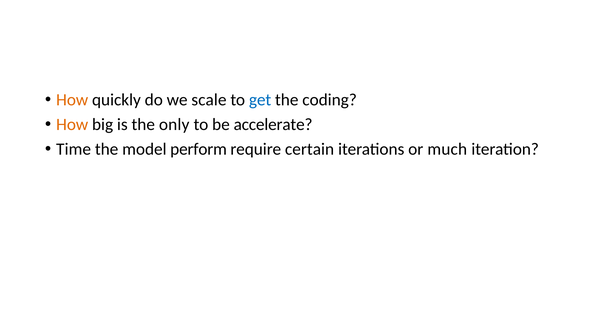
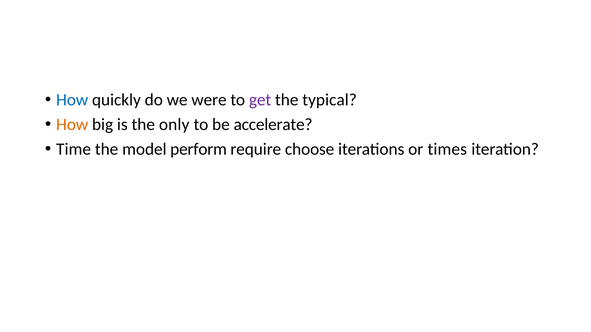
How colour: orange -> blue (72, 100)
scale: scale -> were (209, 100)
get colour: blue -> purple (260, 100)
coding: coding -> typical (330, 100)
certain: certain -> choose (310, 149)
much: much -> times (447, 149)
